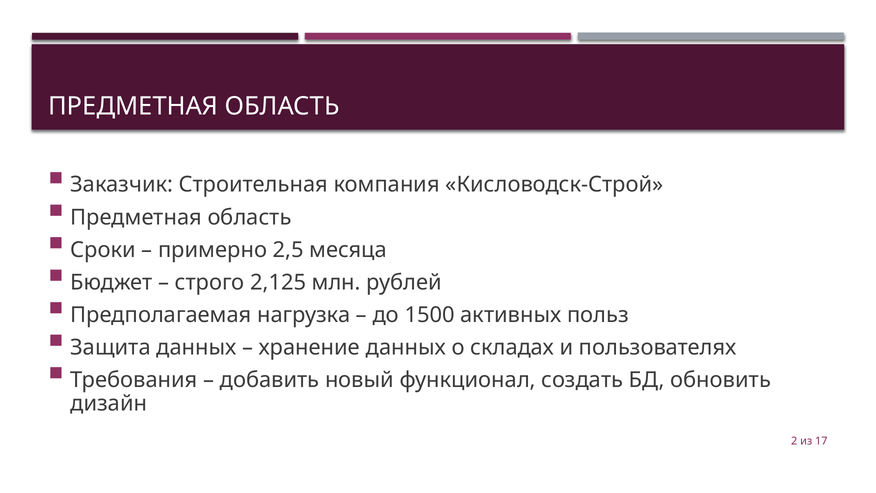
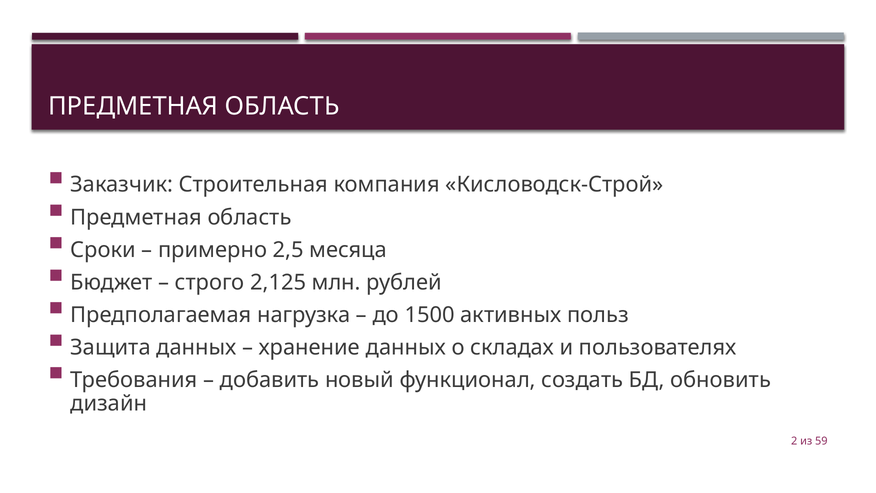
17: 17 -> 59 (821, 441)
